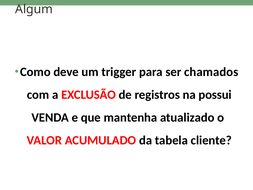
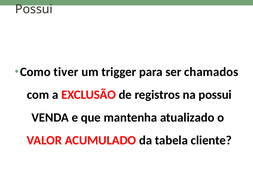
Algum: Algum -> Possui (34, 9)
deve: deve -> tiver (66, 72)
